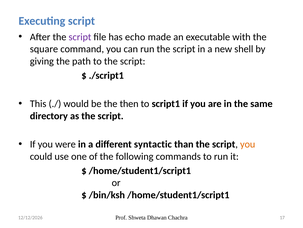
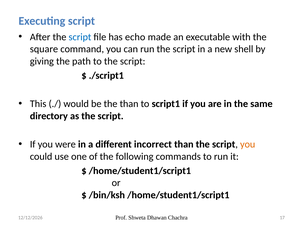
script colour: purple -> blue (80, 37)
the then: then -> than (129, 103)
syntactic: syntactic -> incorrect (153, 144)
